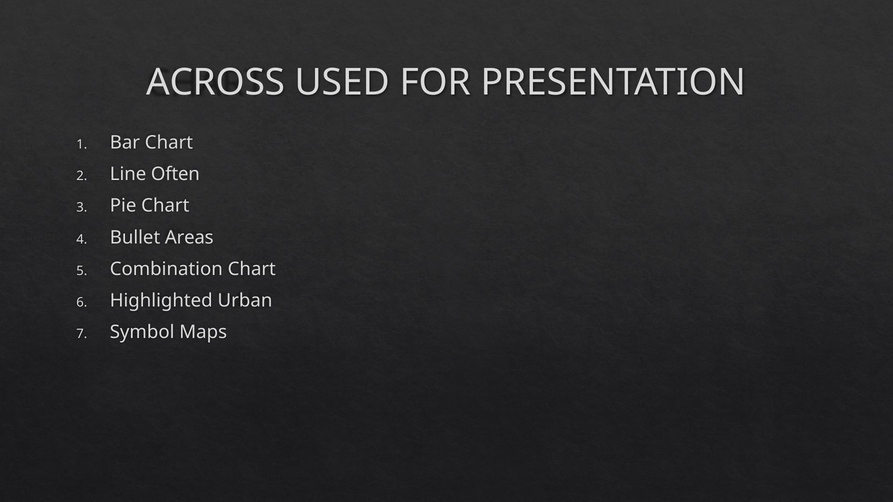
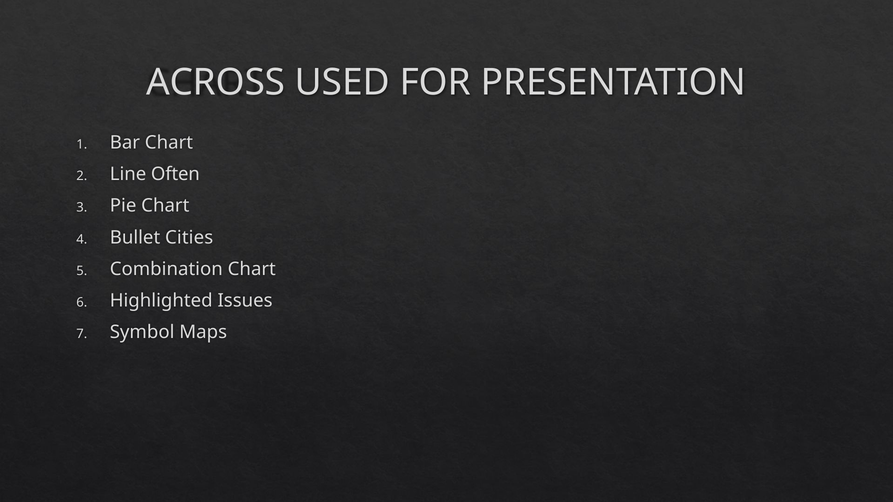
Areas: Areas -> Cities (189, 238)
Urban: Urban -> Issues (245, 301)
